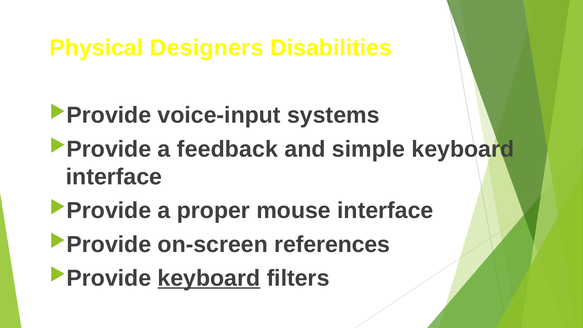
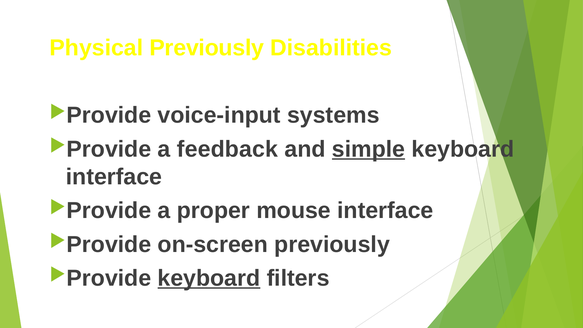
Physical Designers: Designers -> Previously (207, 48)
simple underline: none -> present (369, 149)
on-screen references: references -> previously (332, 244)
